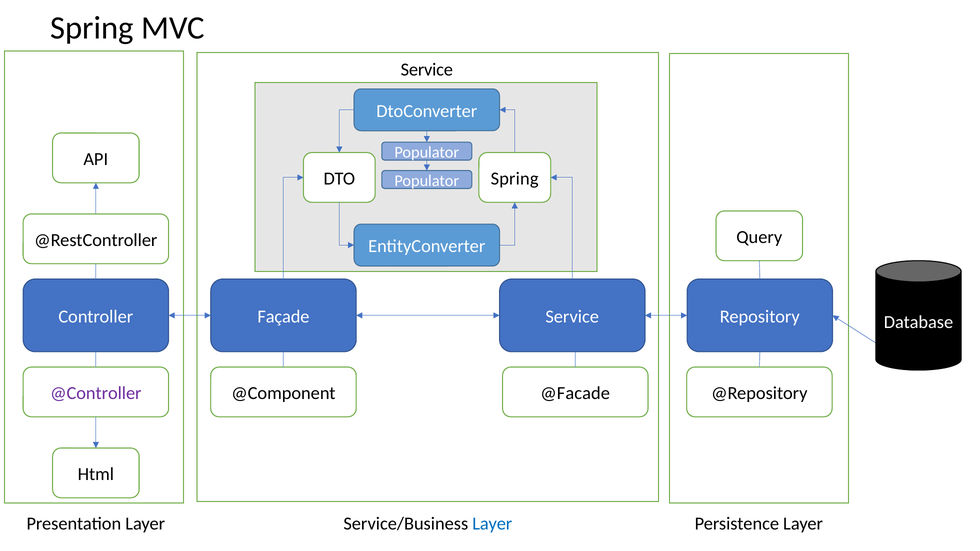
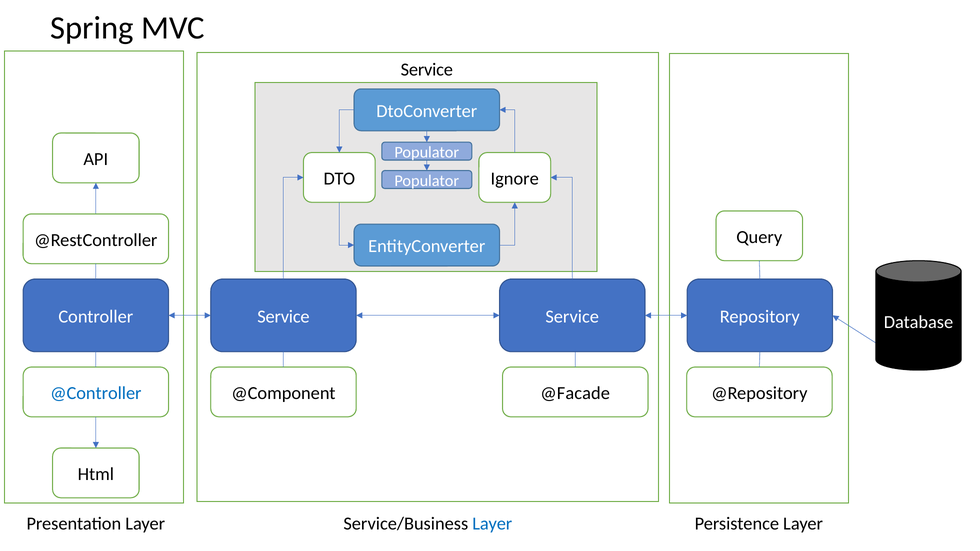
DTO Spring: Spring -> Ignore (515, 179)
Façade: Façade -> Service (283, 317)
@Controller colour: purple -> blue (96, 393)
